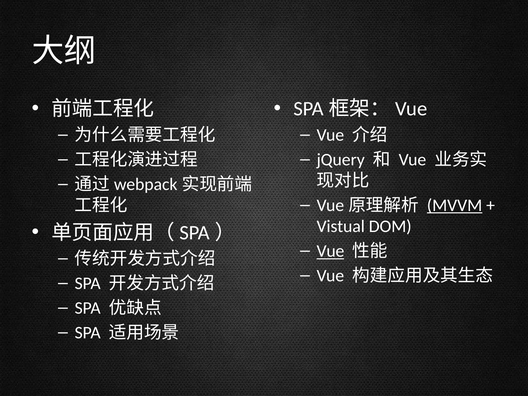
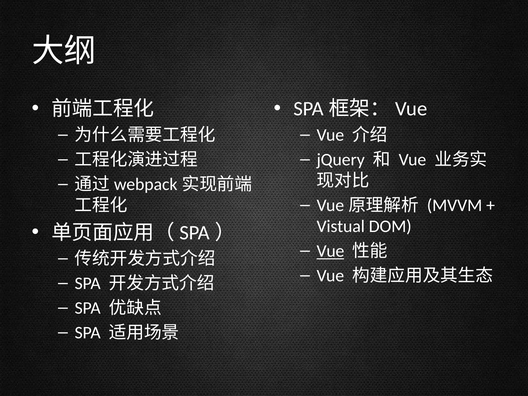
MVVM underline: present -> none (455, 205)
